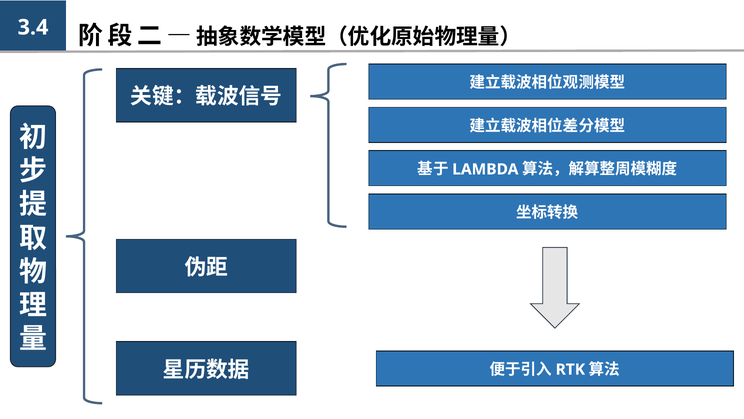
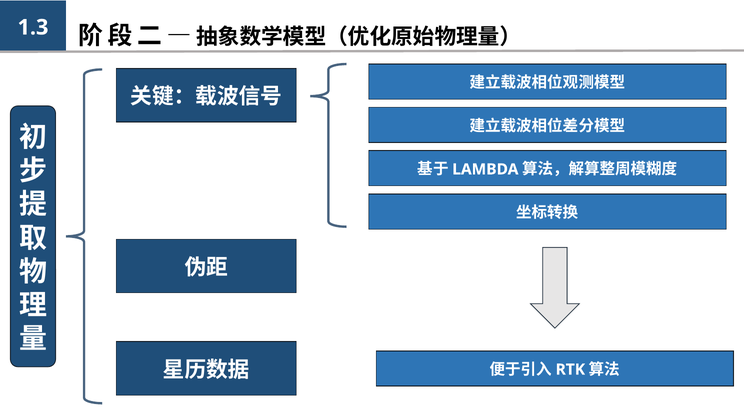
3.4: 3.4 -> 1.3 (33, 27)
